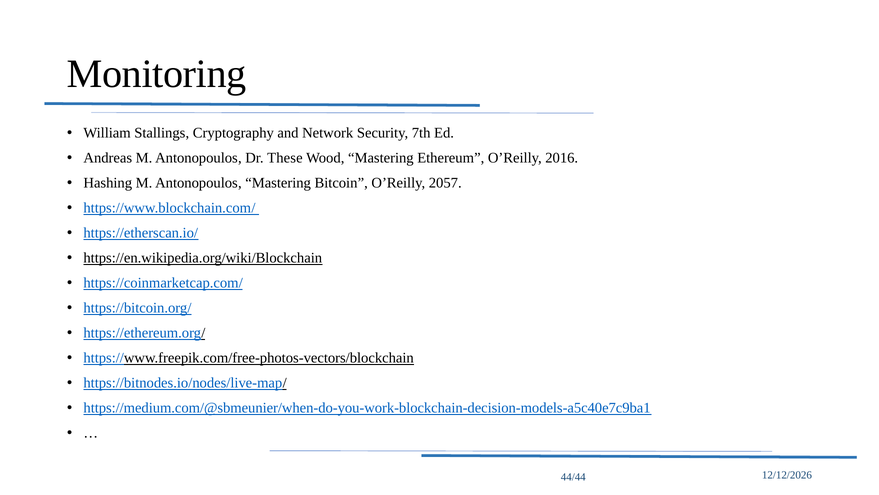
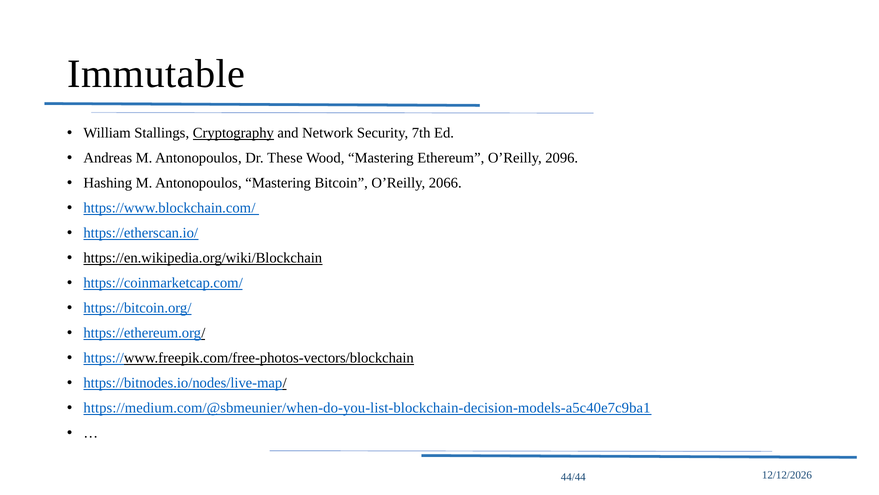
Monitoring: Monitoring -> Immutable (156, 74)
Cryptography underline: none -> present (233, 133)
2016: 2016 -> 2096 (562, 158)
2057: 2057 -> 2066 (445, 183)
https://medium.com/@sbmeunier/when-do-you-work-blockchain-decision-models-a5c40e7c9ba1: https://medium.com/@sbmeunier/when-do-you-work-blockchain-decision-models-a5c40e7c9ba1 -> https://medium.com/@sbmeunier/when-do-you-list-blockchain-decision-models-a5c40e7c9ba1 (367, 408)
